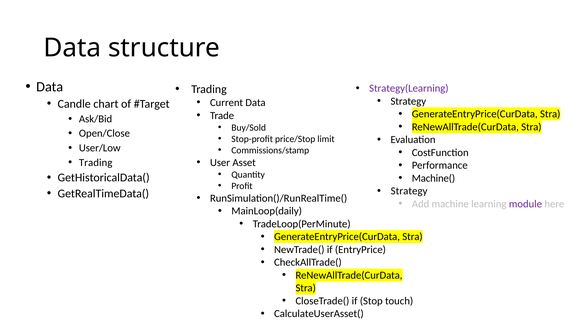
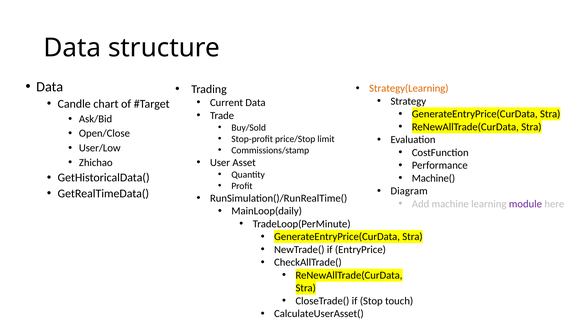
Strategy(Learning colour: purple -> orange (409, 88)
Trading: Trading -> Zhichao (96, 162)
Strategy: Strategy -> Diagram (409, 191)
